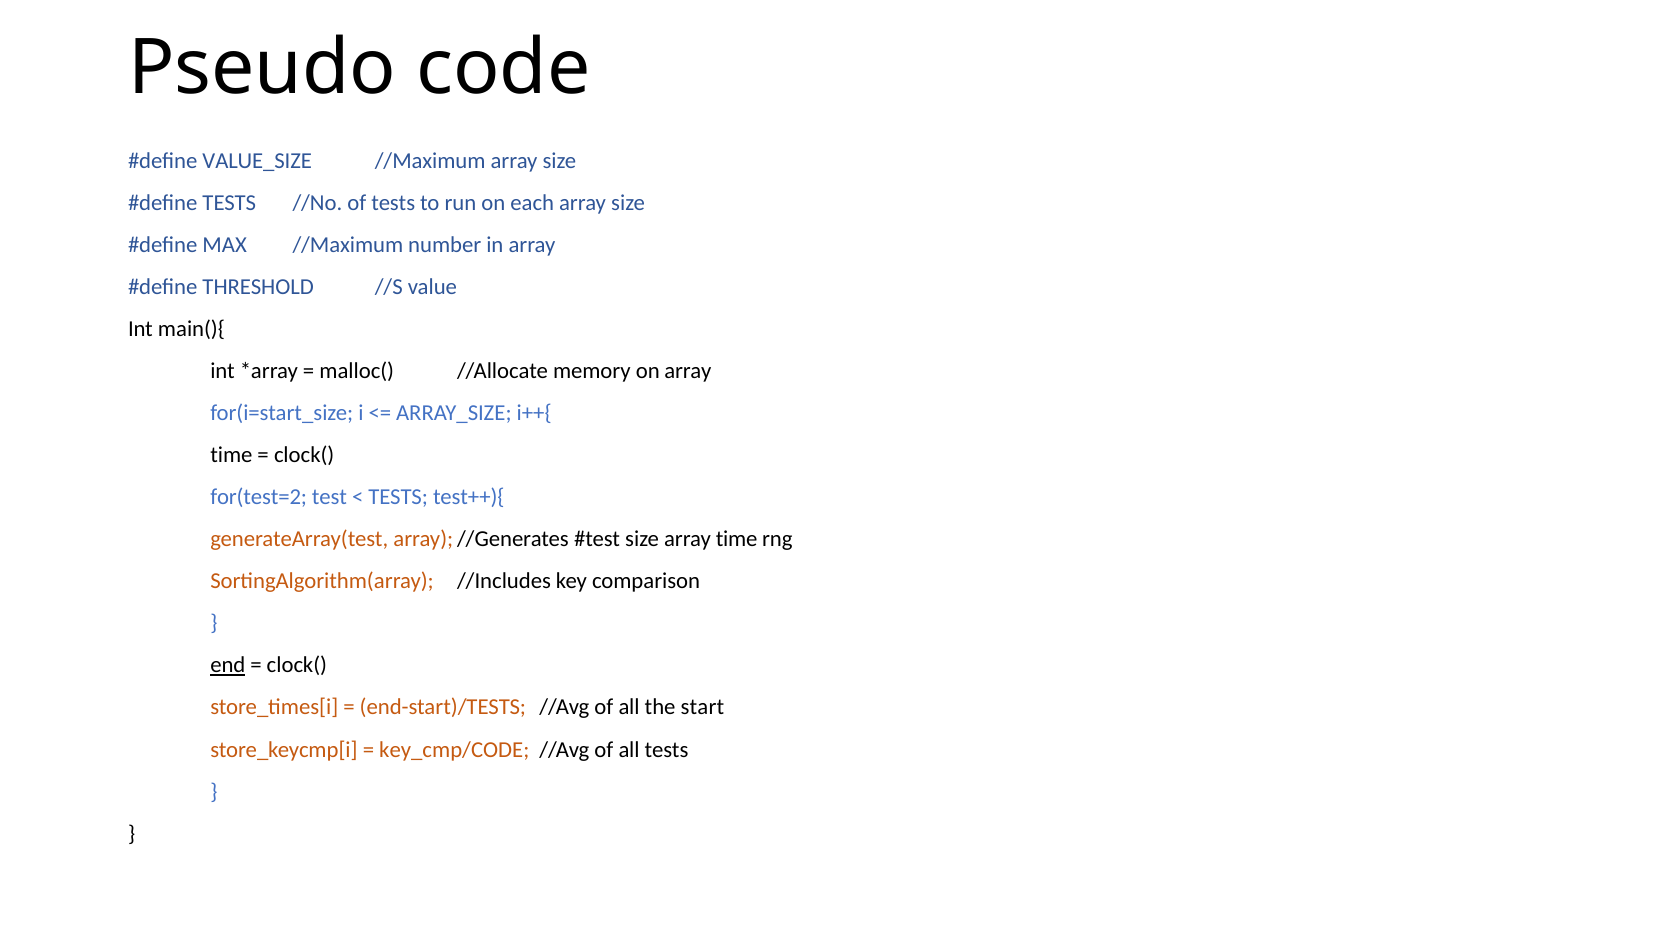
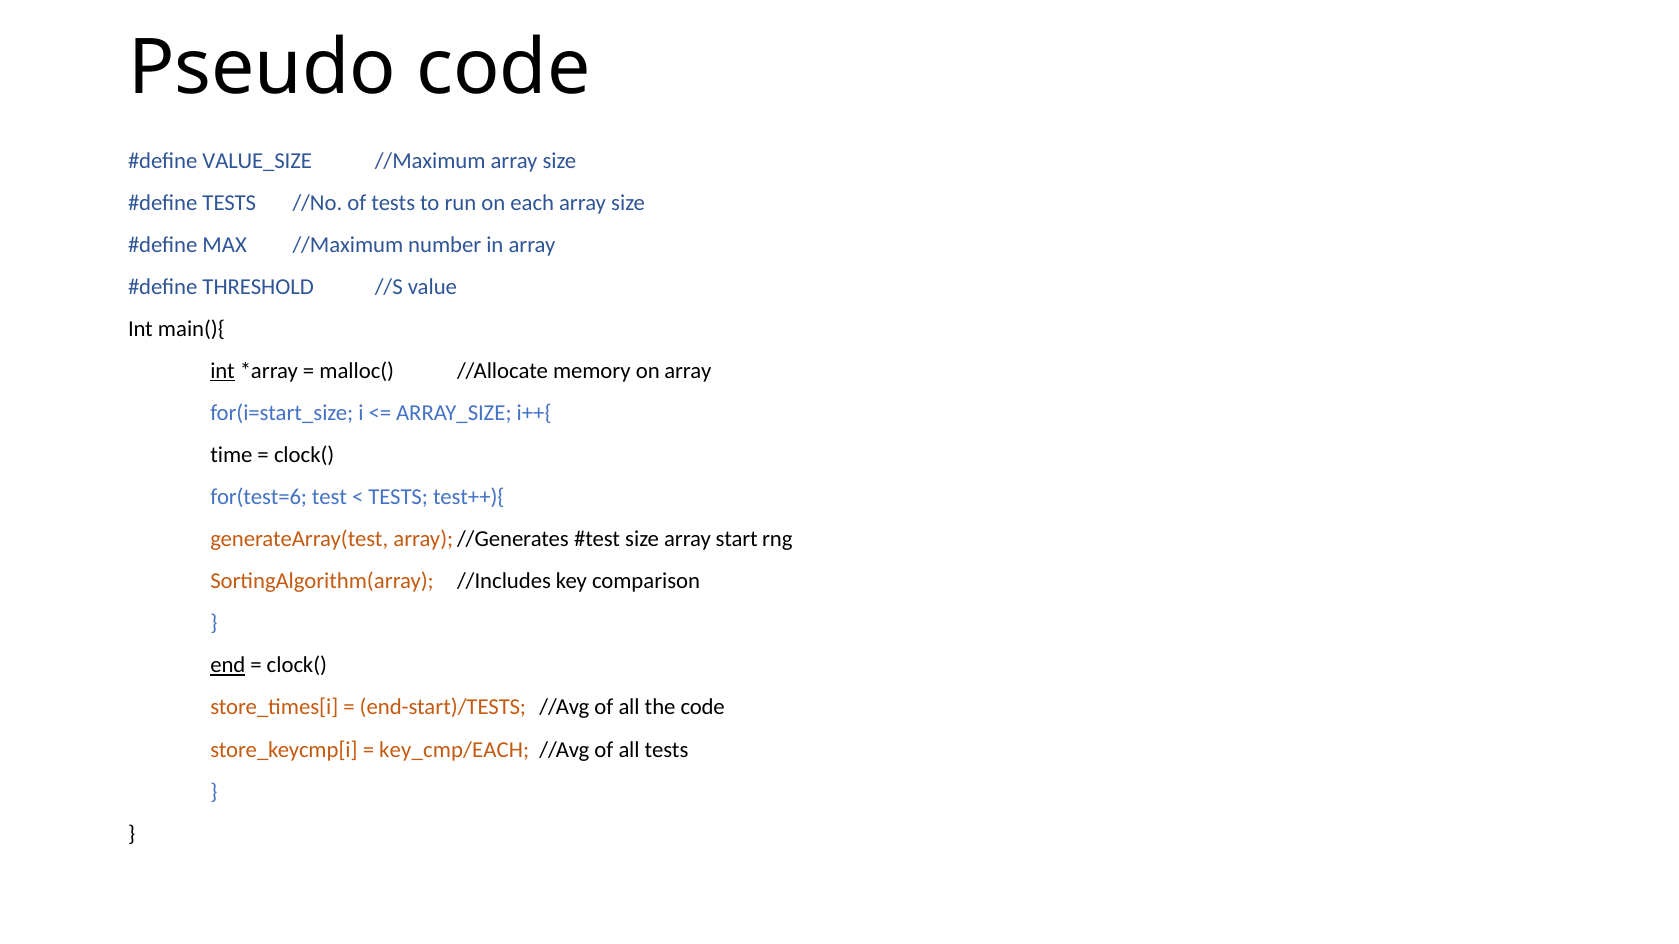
int underline: none -> present (223, 371)
for(test=2: for(test=2 -> for(test=6 (259, 497)
array time: time -> start (737, 539)
the start: start -> code (703, 708)
key_cmp/CODE: key_cmp/CODE -> key_cmp/EACH (454, 750)
